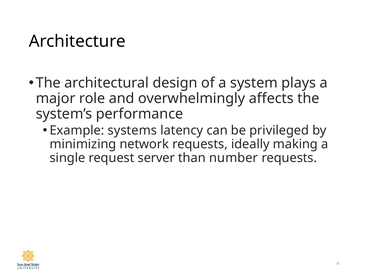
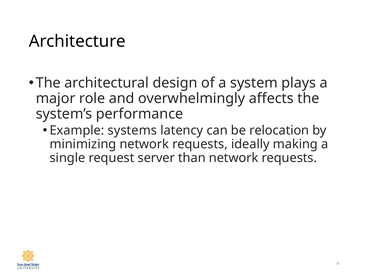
privileged: privileged -> relocation (279, 130)
than number: number -> network (234, 158)
